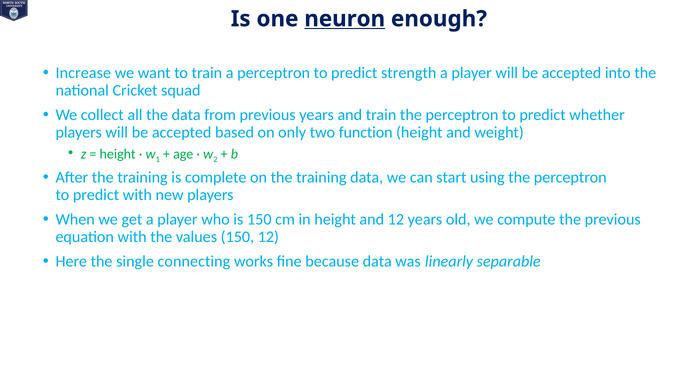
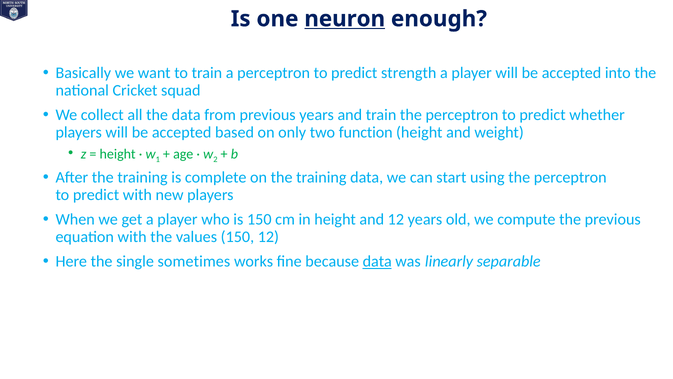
Increase: Increase -> Basically (83, 73)
connecting: connecting -> sometimes (194, 261)
data underline: none -> present (377, 261)
